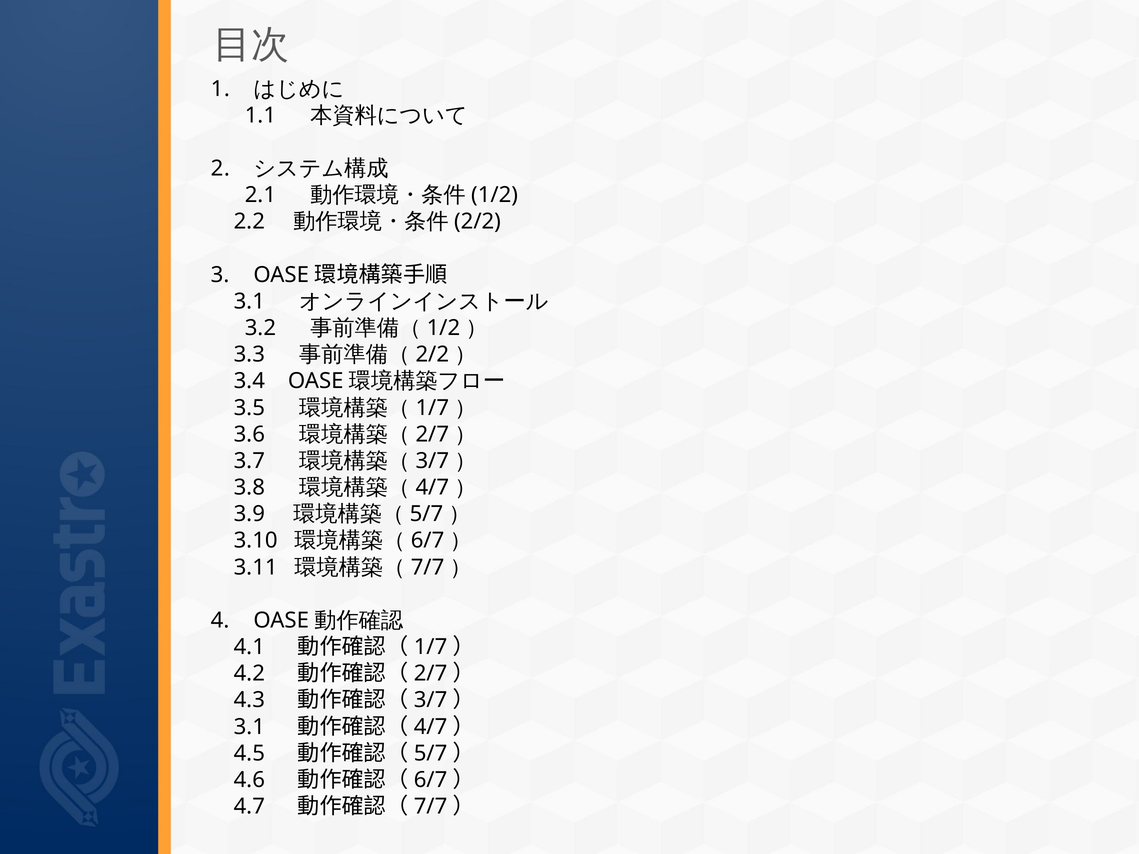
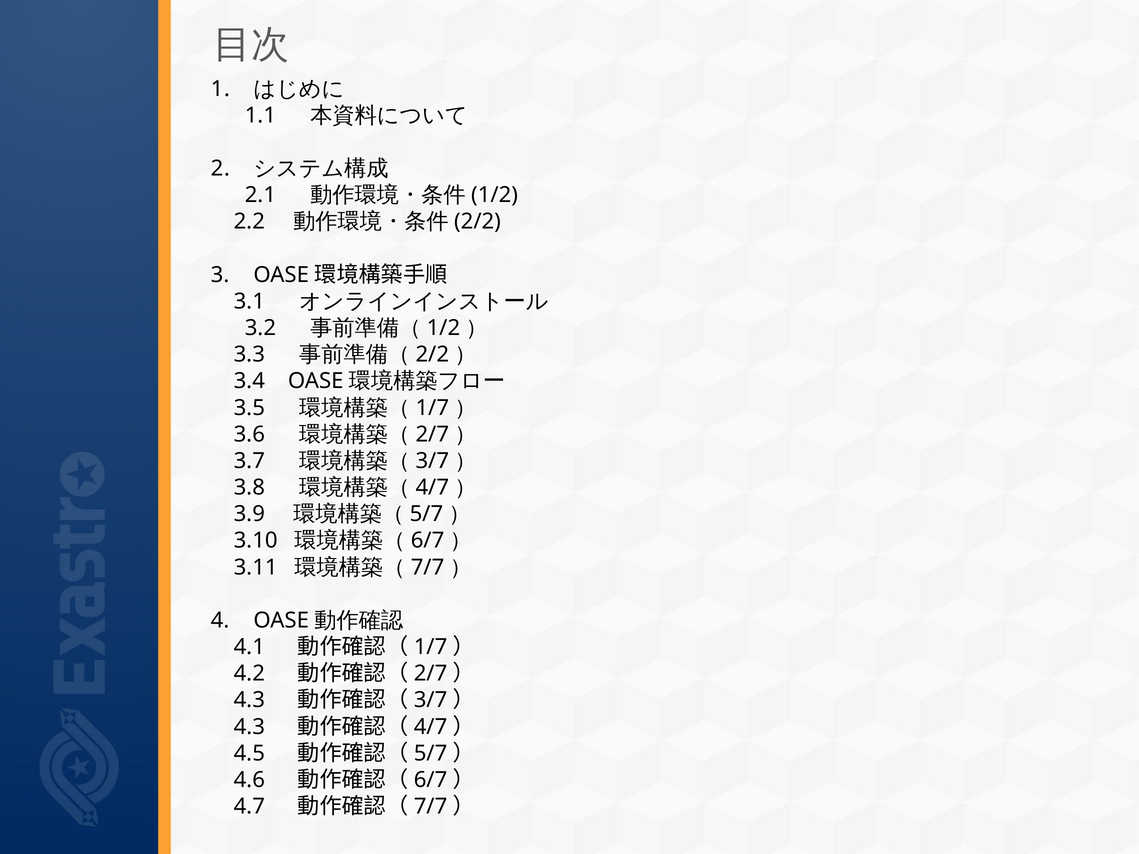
3.1: 3.1 -> 4.3 (249, 727)
